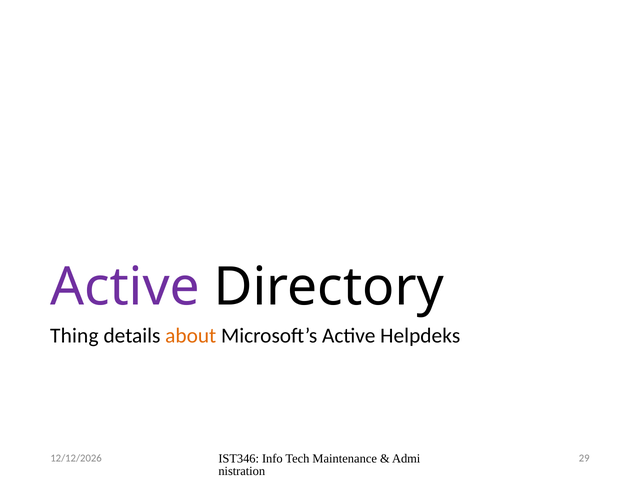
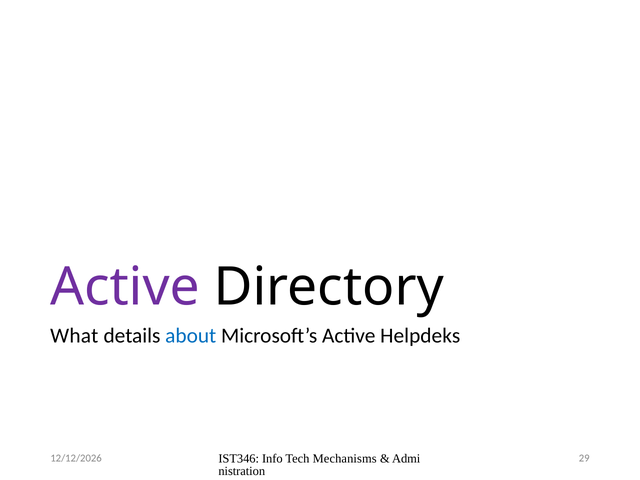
Thing: Thing -> What (74, 336)
about colour: orange -> blue (191, 336)
Maintenance: Maintenance -> Mechanisms (345, 459)
